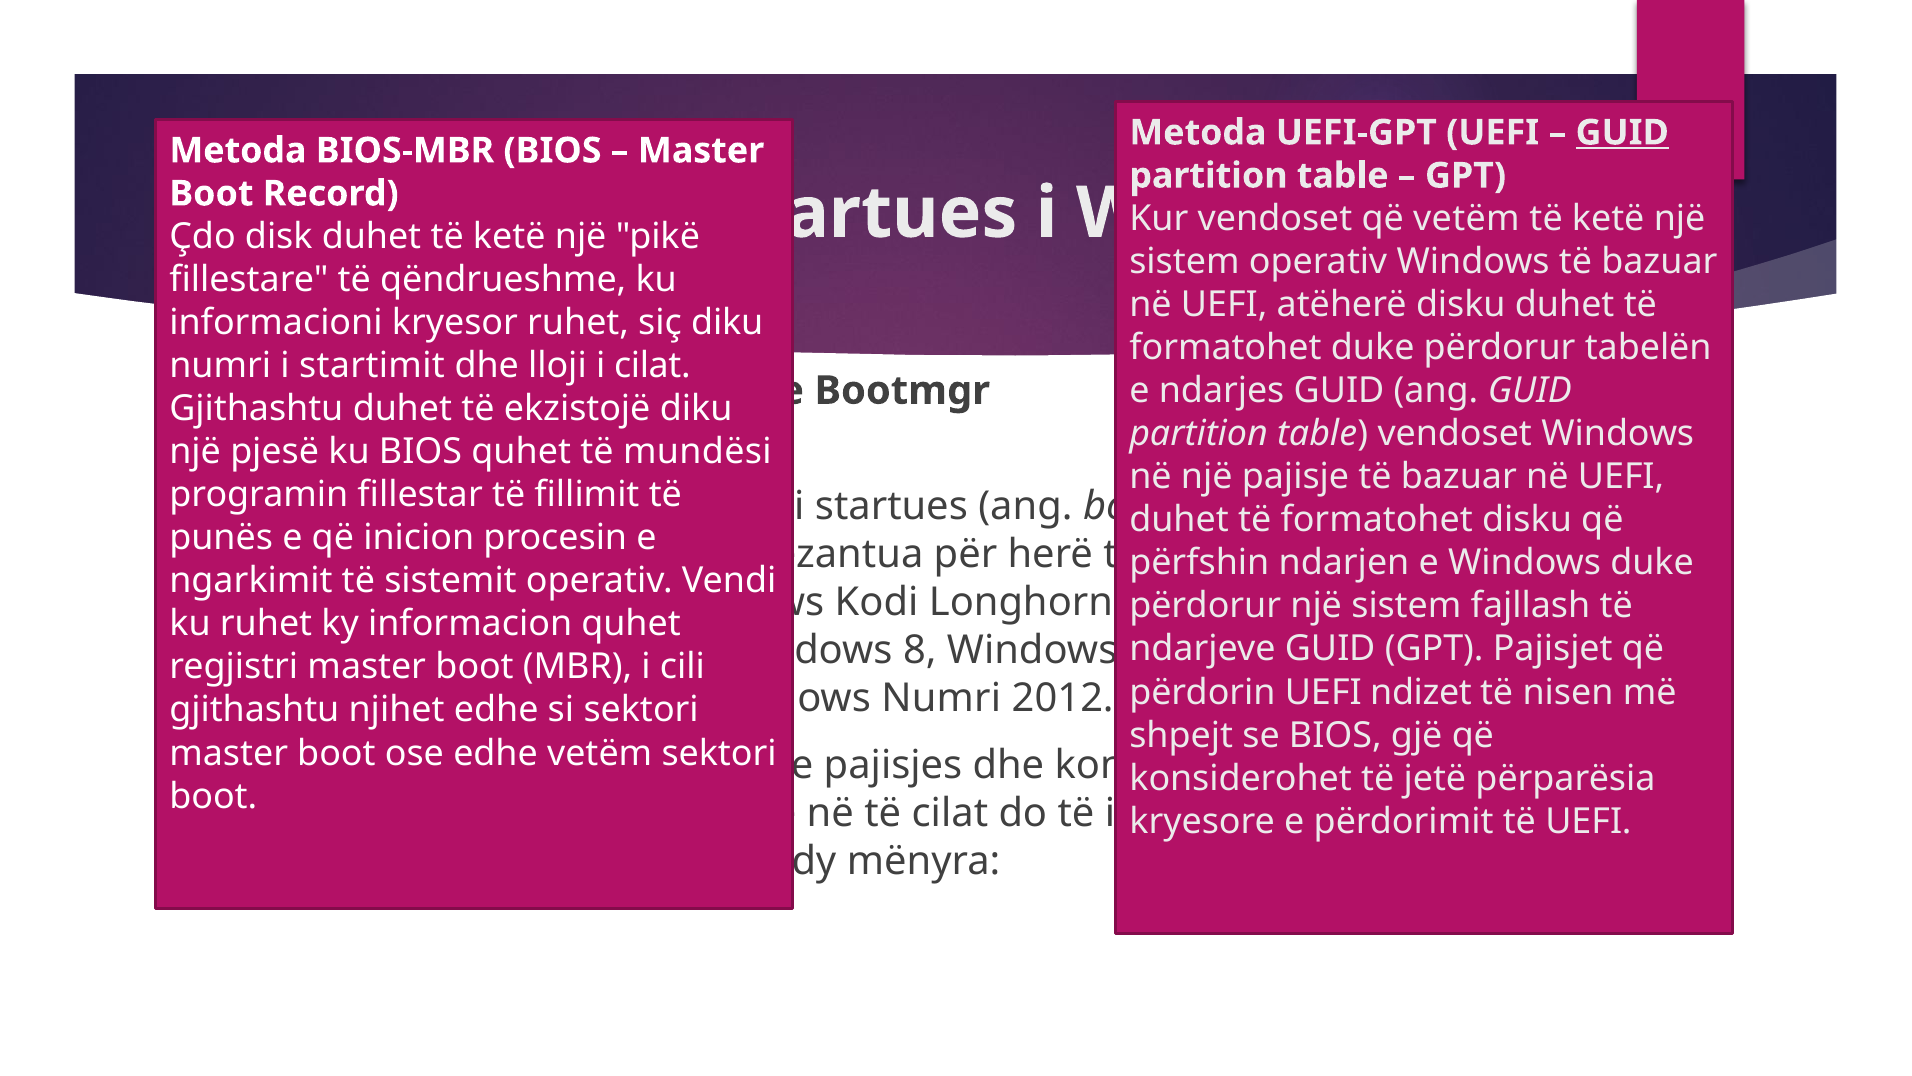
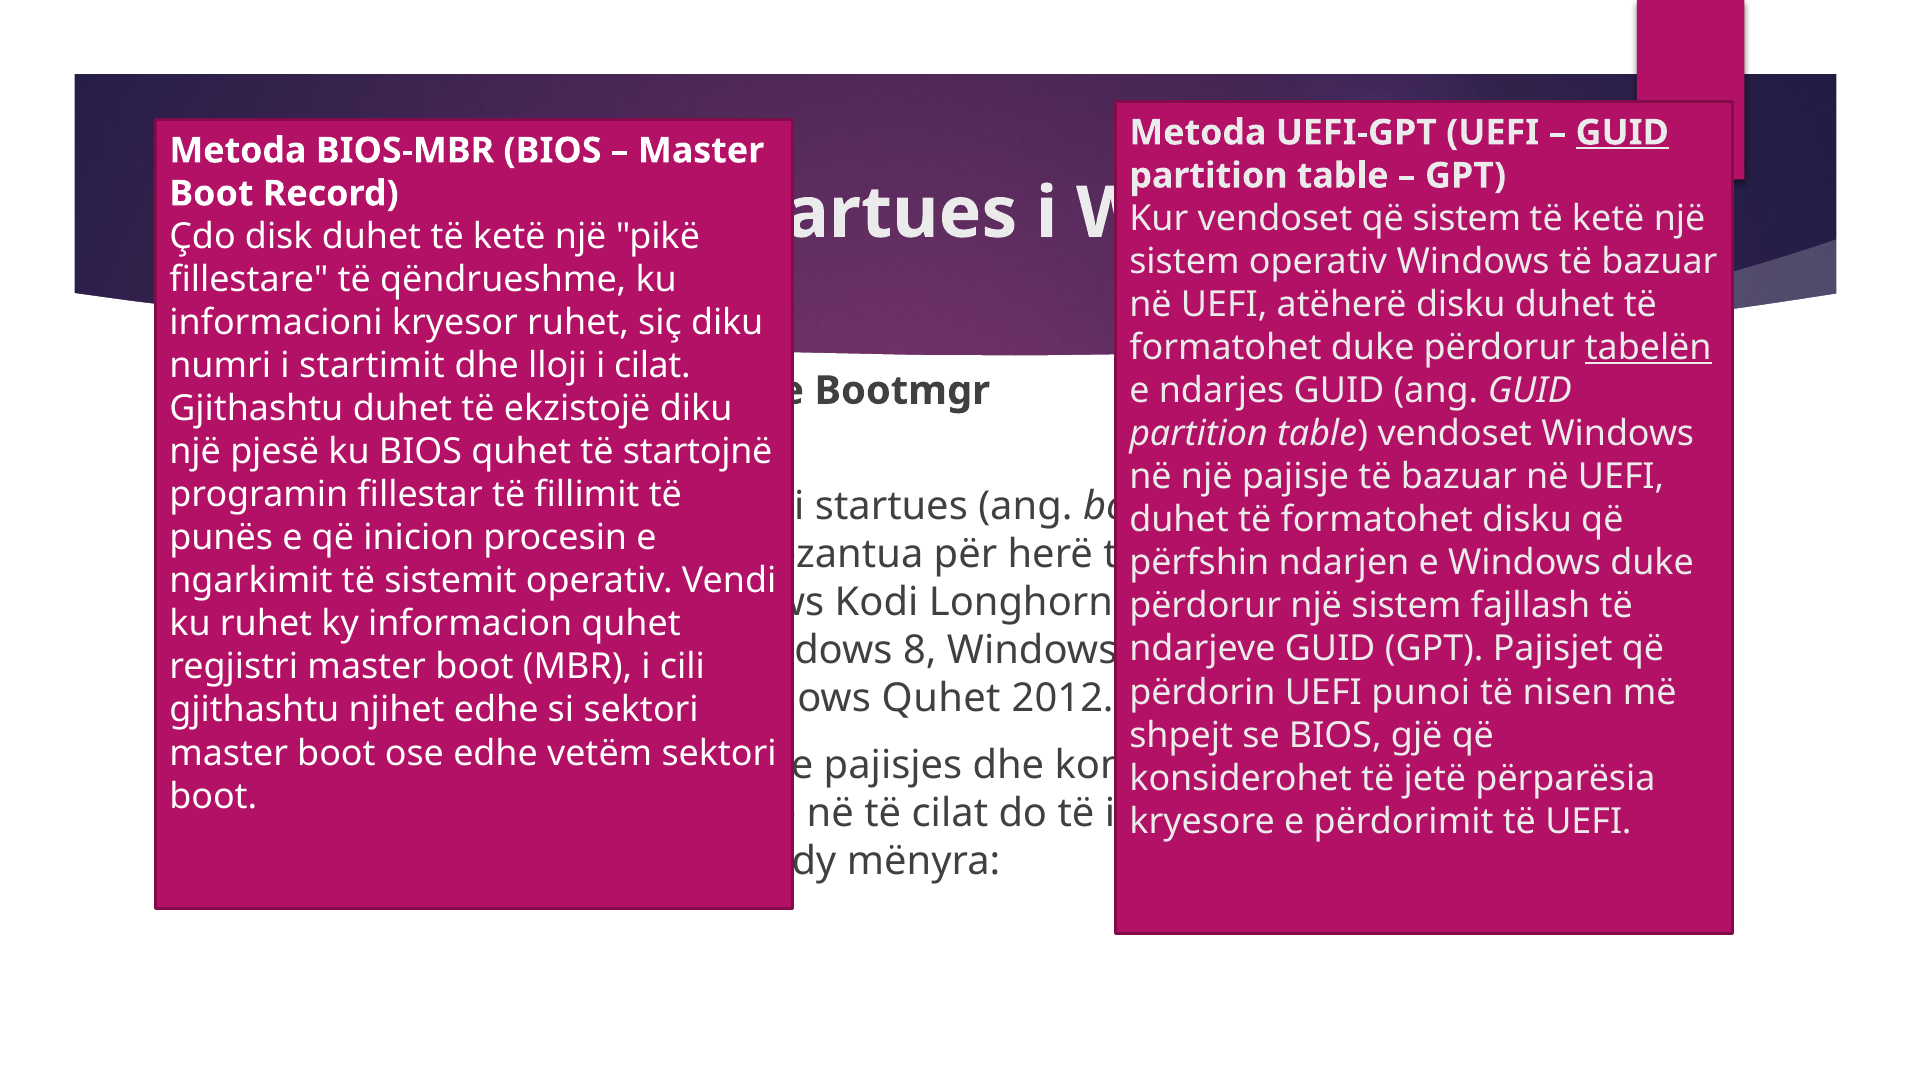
vetëm: vetëm -> sistem (1467, 219)
tabelën underline: none -> present (1648, 348)
mundësi: mundësi -> startojnë (698, 452)
ndizet: ndizet -> punoi (1421, 692)
Numri: Numri -> Quhet (941, 698)
